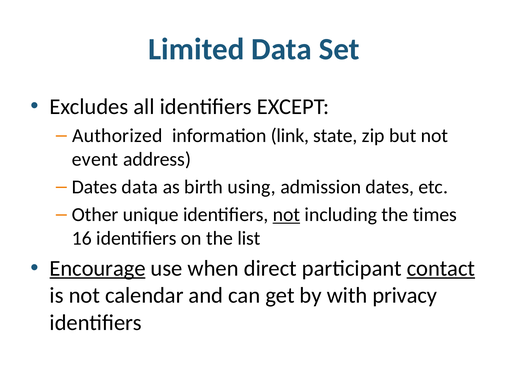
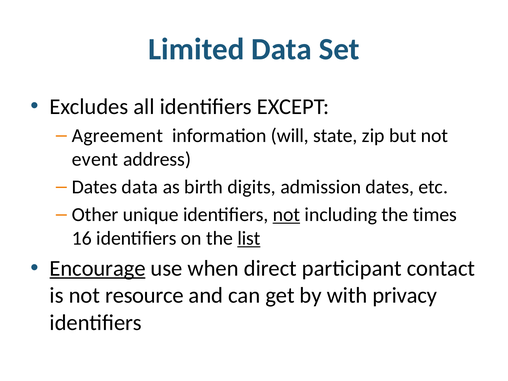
Authorized: Authorized -> Agreement (117, 136)
link: link -> will (290, 136)
using: using -> digits (252, 187)
list underline: none -> present (249, 238)
contact underline: present -> none (441, 268)
calendar: calendar -> resource (144, 296)
